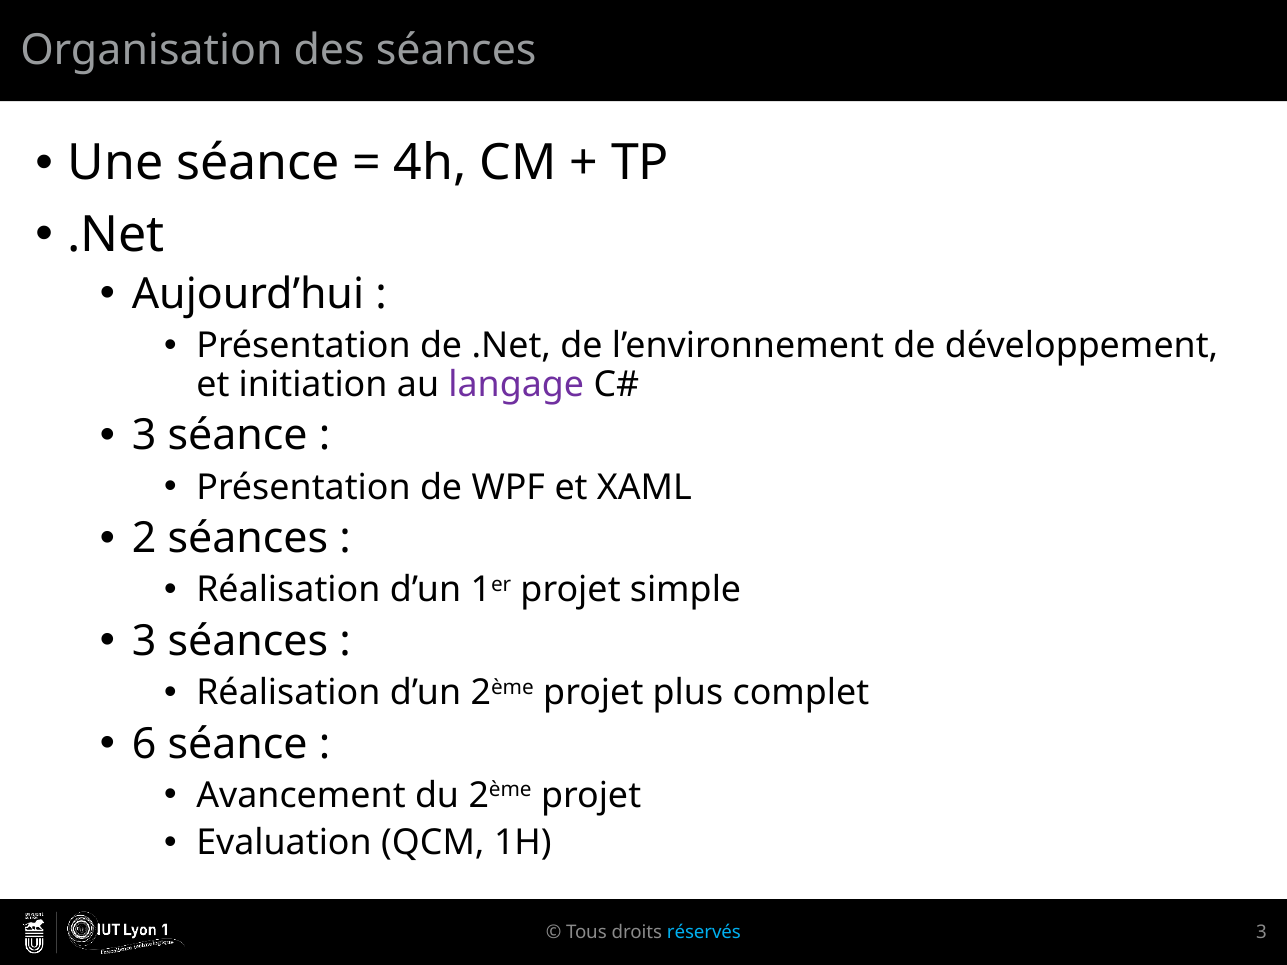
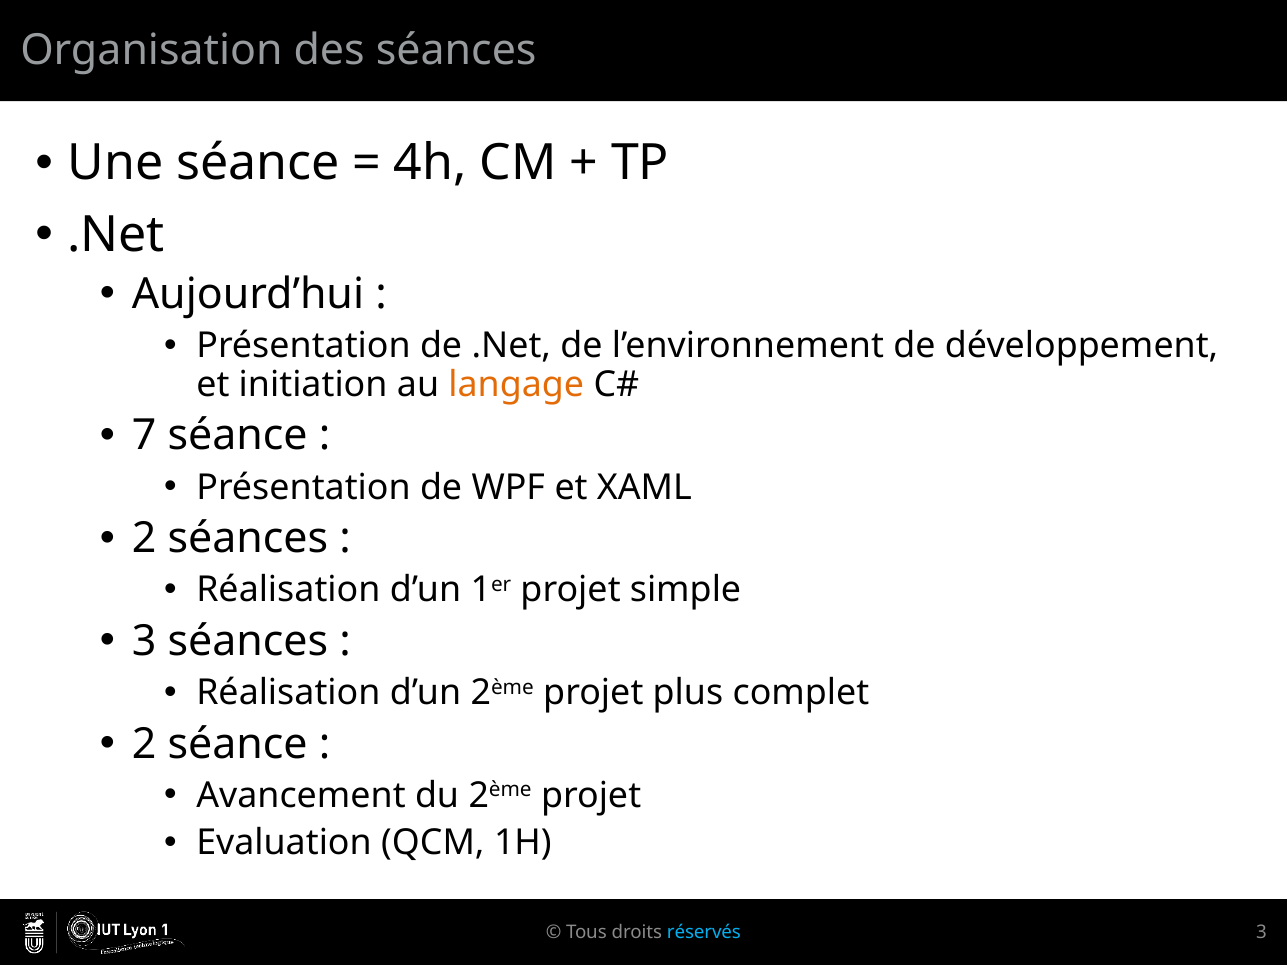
langage colour: purple -> orange (516, 385)
3: 3 -> 7 (144, 436)
6: 6 -> 2 (144, 744)
